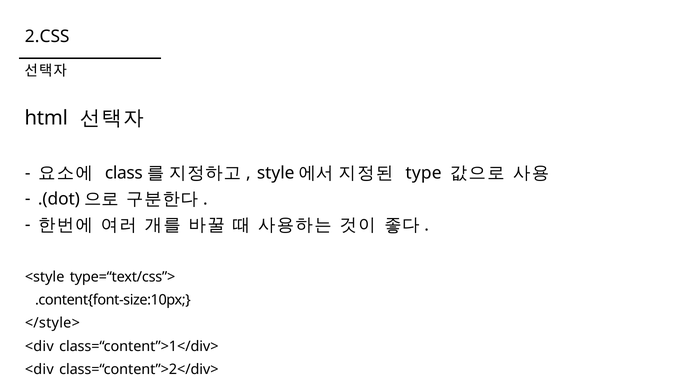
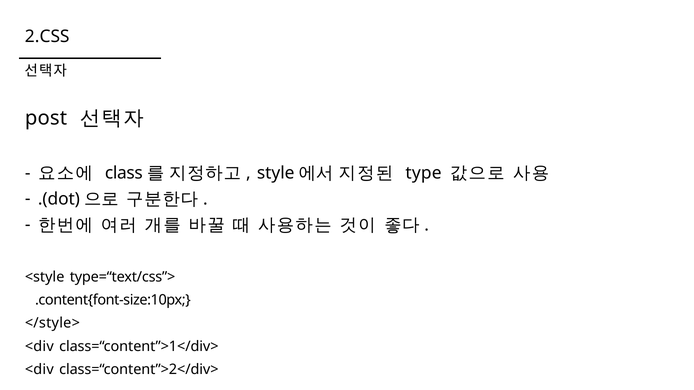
html: html -> post (46, 118)
